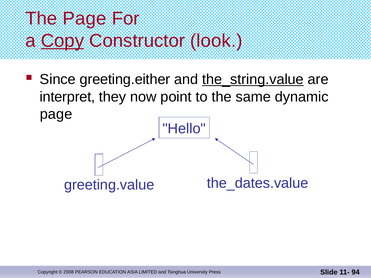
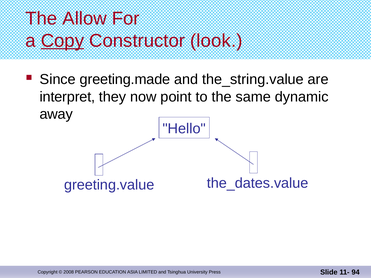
The Page: Page -> Allow (85, 19)
greeting.either: greeting.either -> greeting.made (125, 80)
the_string.value underline: present -> none (253, 80)
page: page -> away (56, 114)
